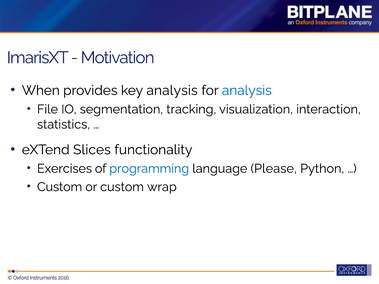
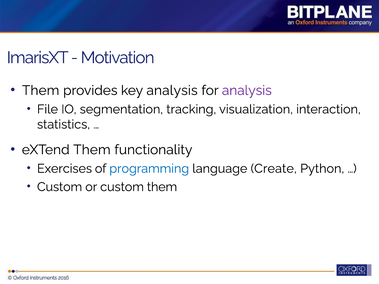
When: When -> Them (41, 90)
analysis colour: blue -> purple (247, 90)
eXTend Slices: Slices -> Them (92, 150)
Please: Please -> Create (274, 169)
custom wrap: wrap -> them (162, 187)
